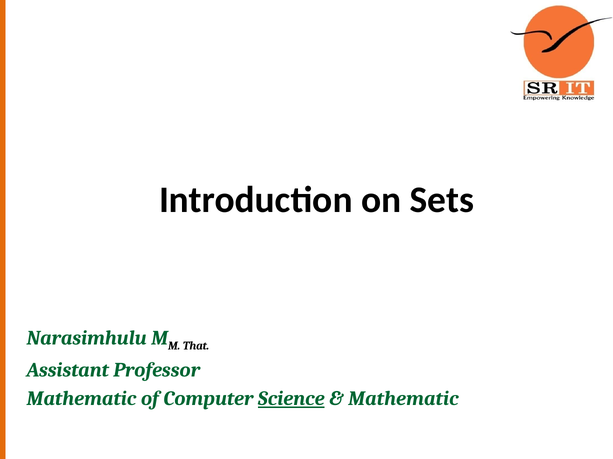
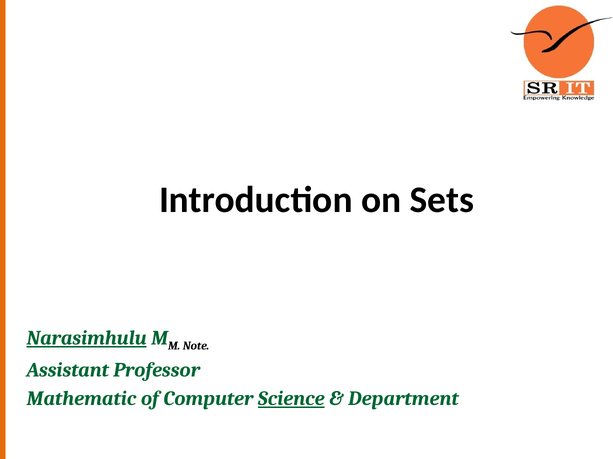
Narasimhulu underline: none -> present (87, 339)
That: That -> Note (196, 347)
Mathematic: Mathematic -> Department (403, 399)
